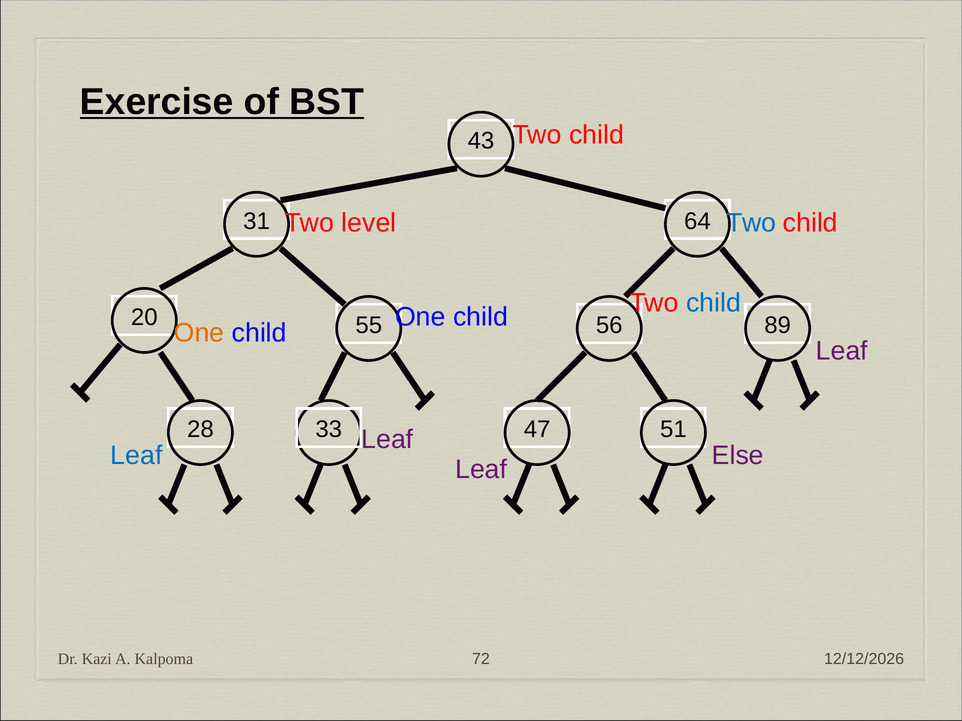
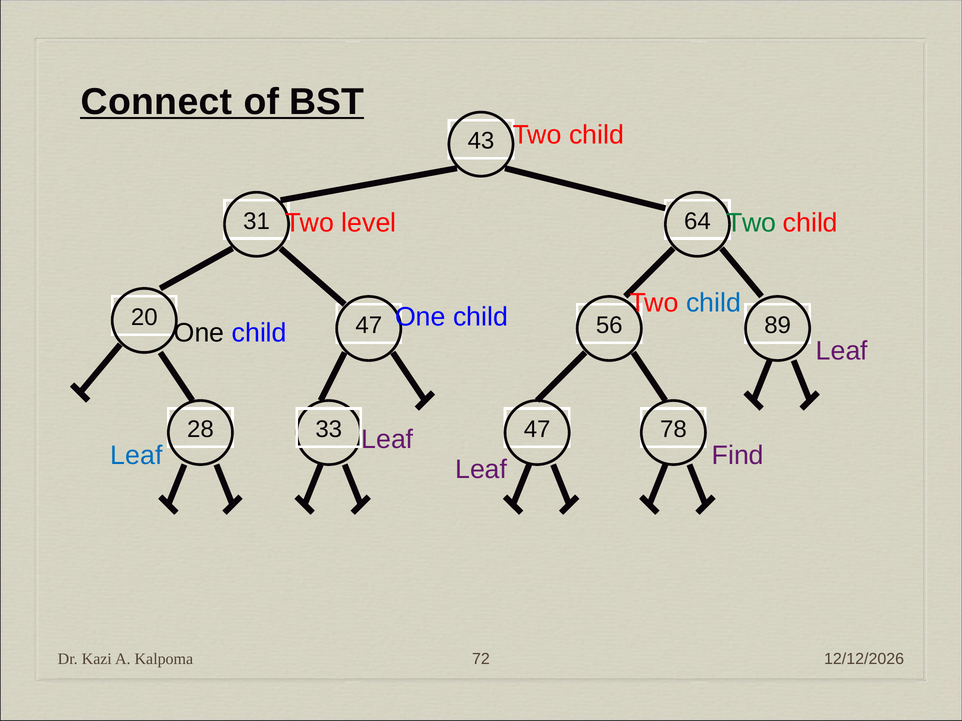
Exercise: Exercise -> Connect (157, 102)
Two colour: blue -> green (751, 223)
20 55: 55 -> 47 (369, 325)
One colour: orange -> black (199, 333)
51: 51 -> 78 (673, 430)
Else: Else -> Find (738, 456)
